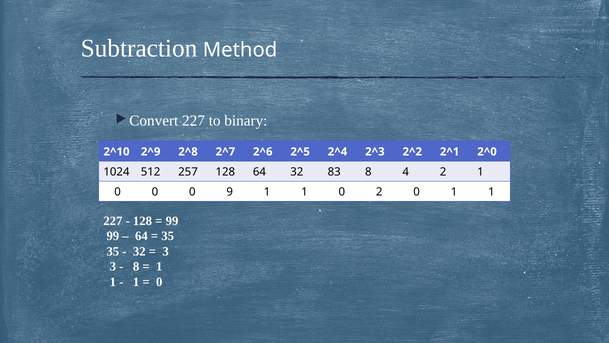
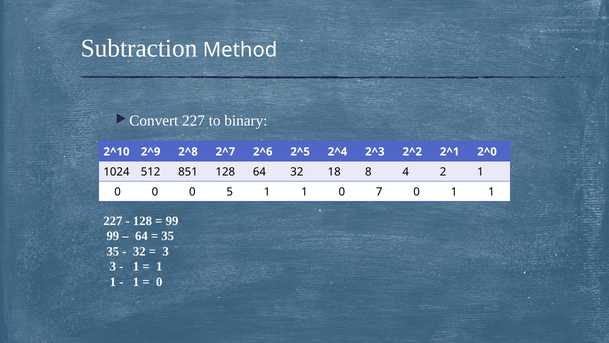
257: 257 -> 851 (188, 172)
83: 83 -> 18 (334, 172)
9: 9 -> 5 (230, 192)
0 2: 2 -> 7 (379, 192)
8: 8 -> 1 (136, 266)
